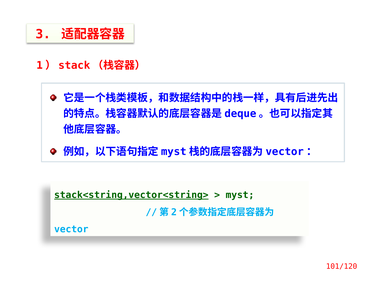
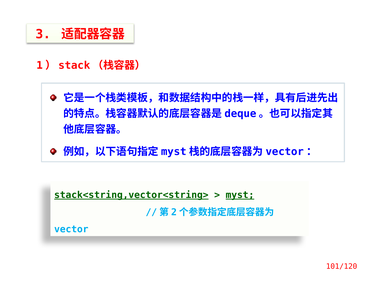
myst underline: none -> present (240, 195)
